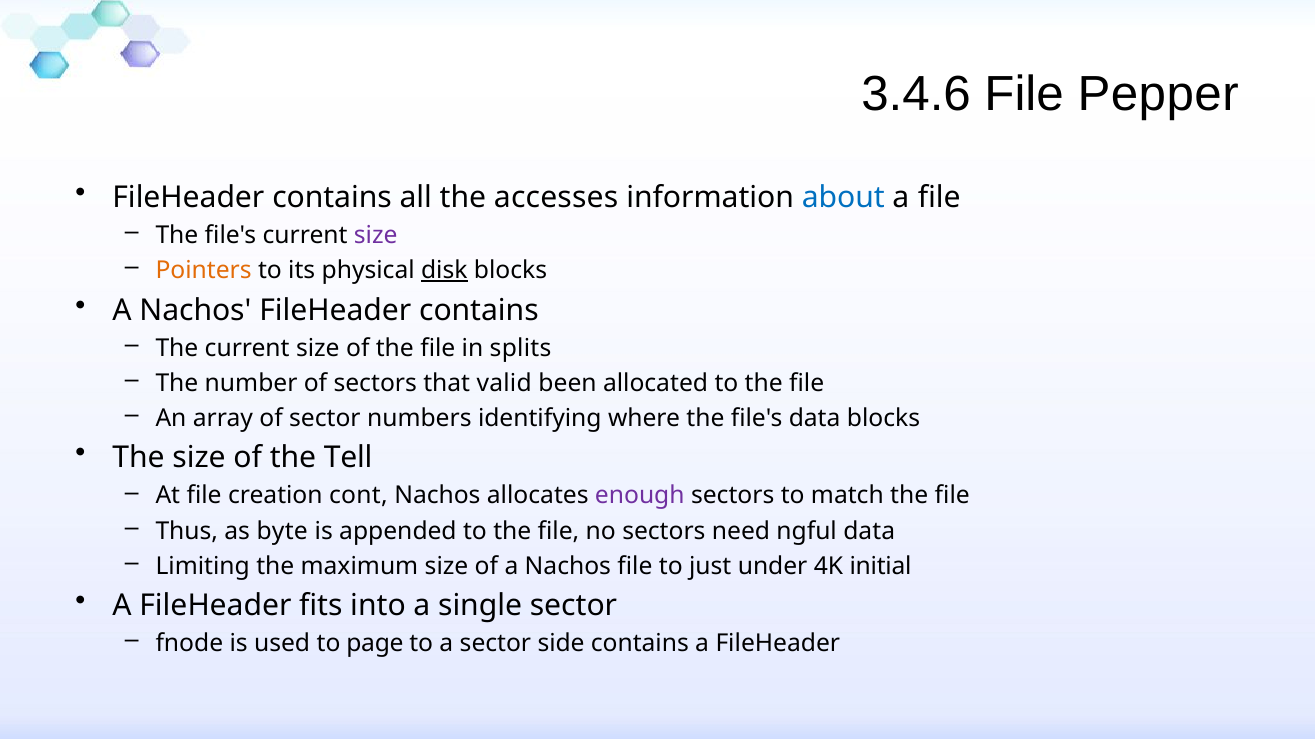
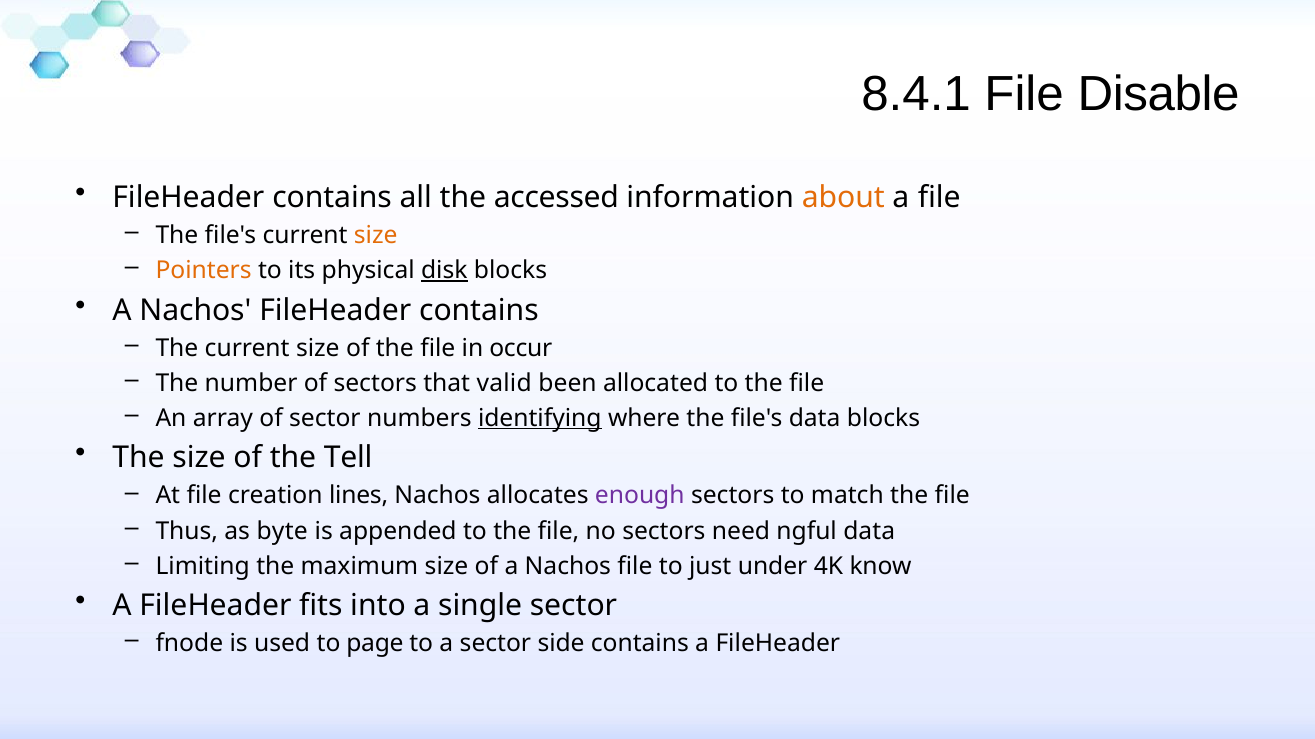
3.4.6: 3.4.6 -> 8.4.1 (916, 95)
Pepper: Pepper -> Disable (1159, 95)
accesses: accesses -> accessed (556, 198)
about colour: blue -> orange (843, 198)
size colour: purple -> orange (376, 236)
splits: splits -> occur (521, 348)
identifying underline: none -> present (540, 419)
cont: cont -> lines (359, 496)
initial: initial -> know (881, 566)
